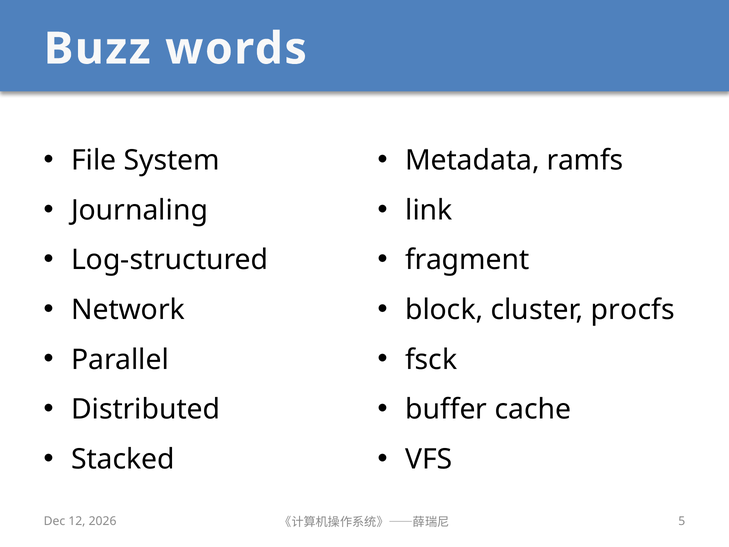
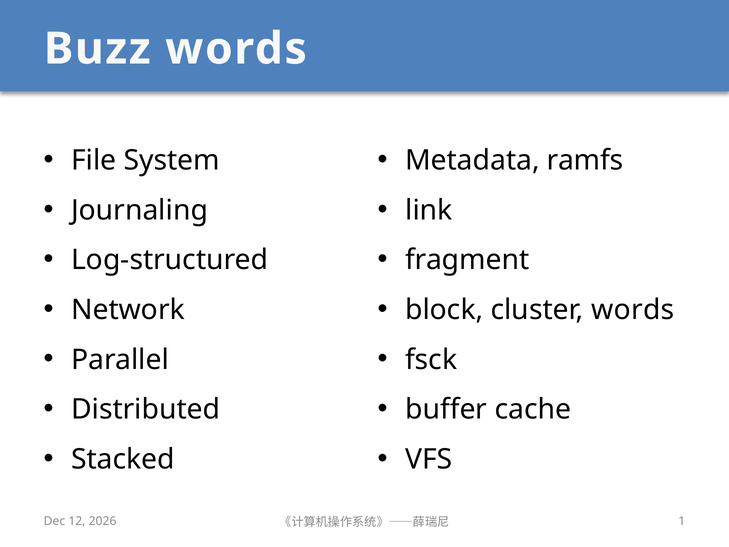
cluster procfs: procfs -> words (633, 310)
5: 5 -> 1 (682, 521)
